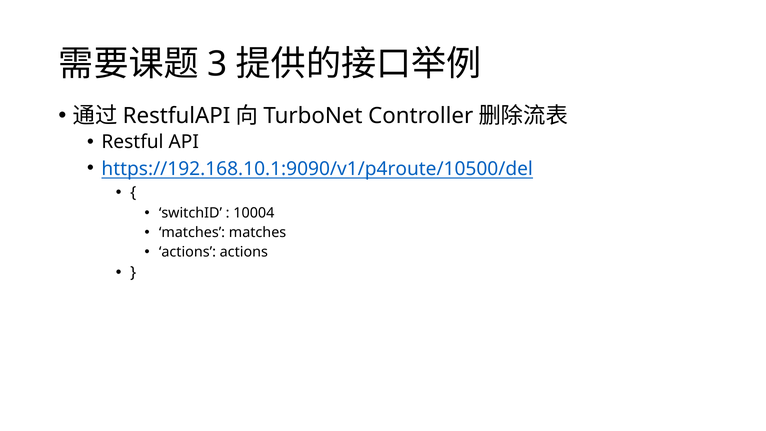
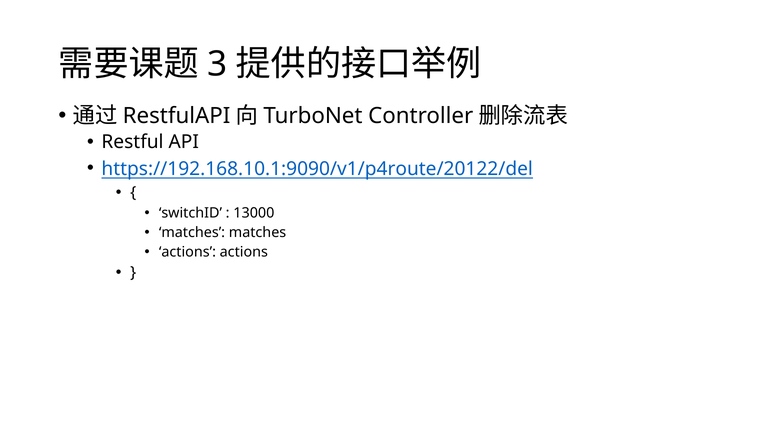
https://192.168.10.1:9090/v1/p4route/10500/del: https://192.168.10.1:9090/v1/p4route/10500/del -> https://192.168.10.1:9090/v1/p4route/20122/del (317, 169)
10004: 10004 -> 13000 (254, 213)
